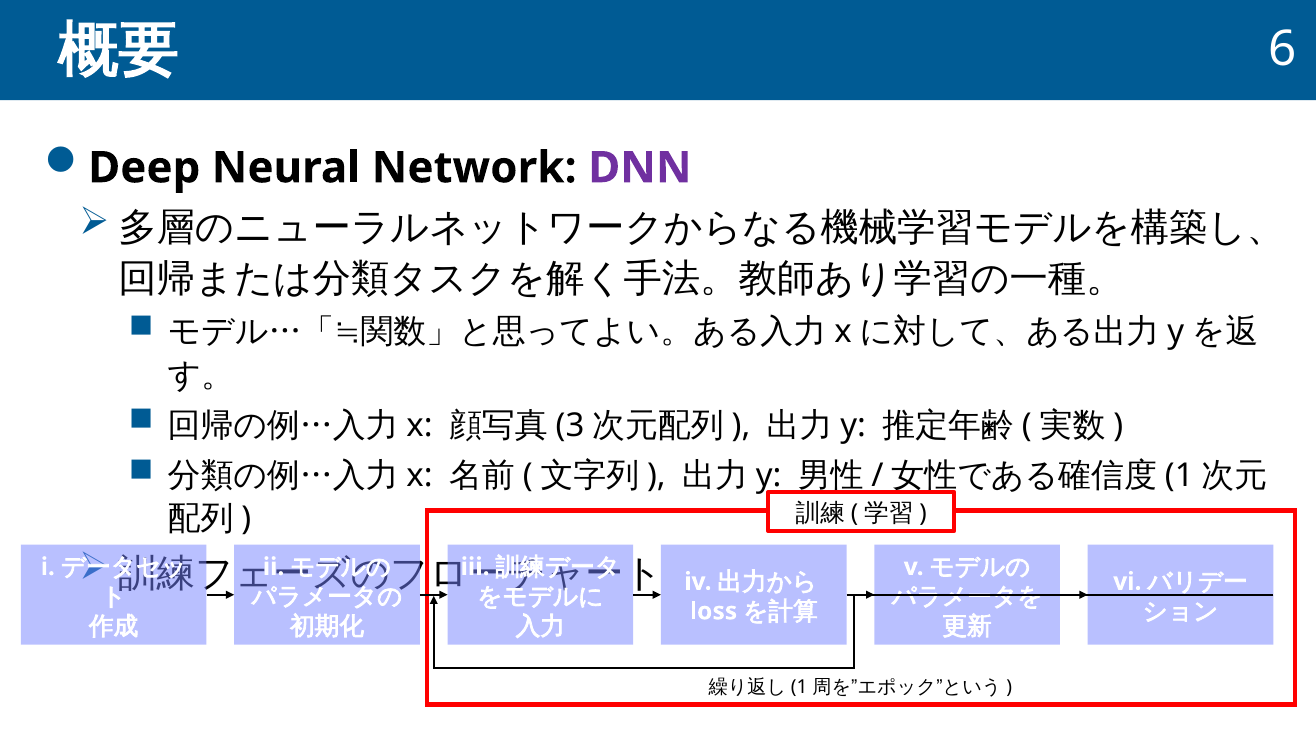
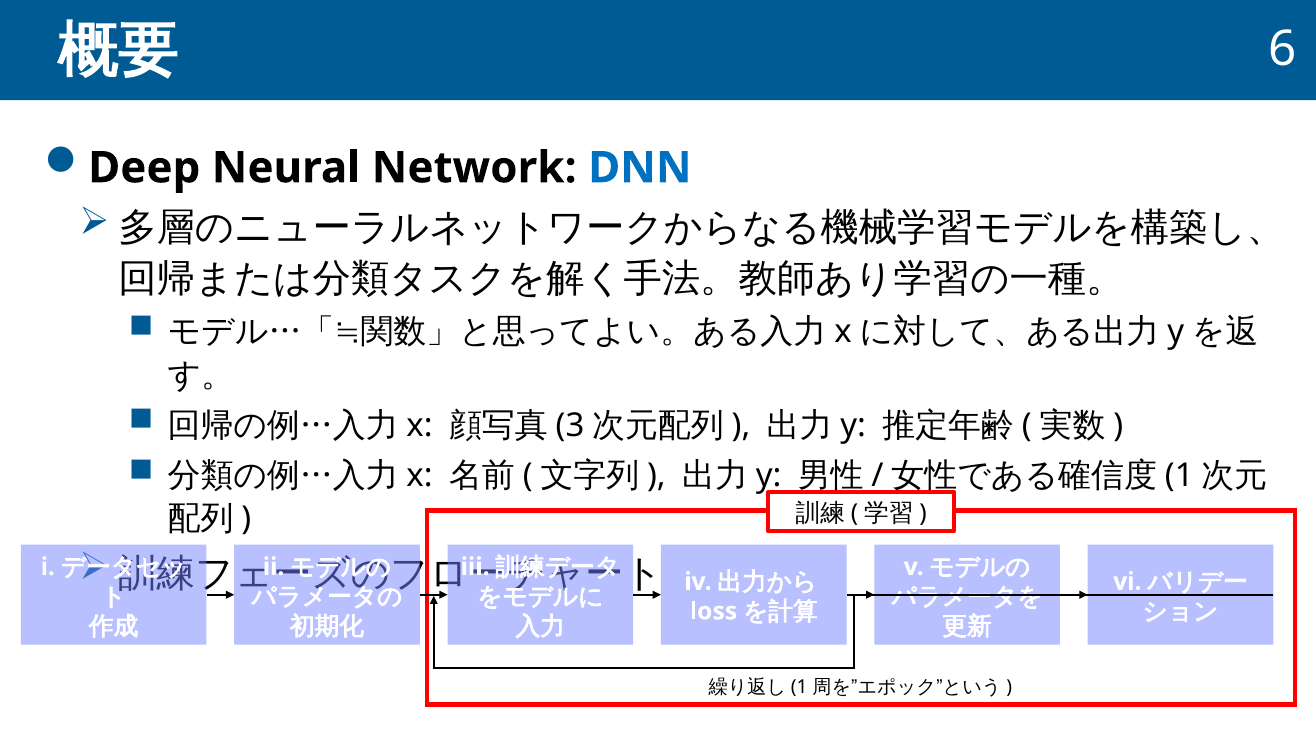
DNN colour: purple -> blue (640, 168)
